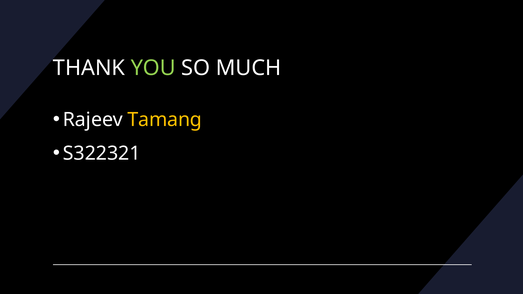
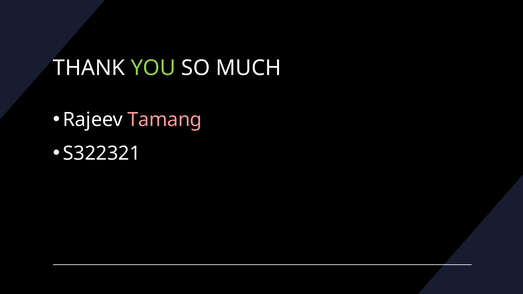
Tamang colour: yellow -> pink (165, 120)
